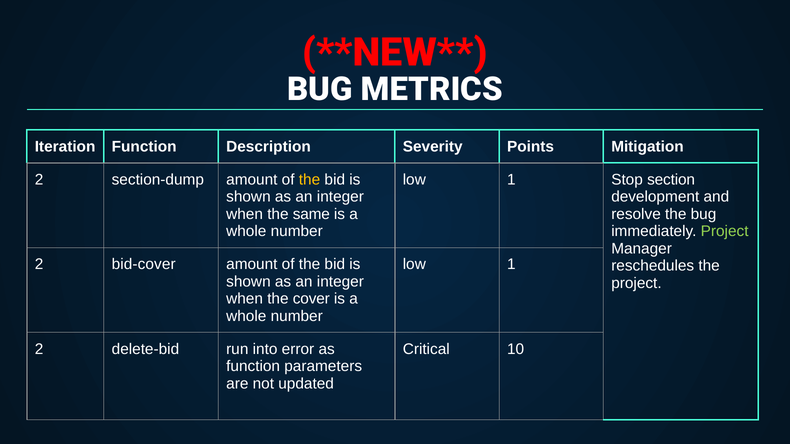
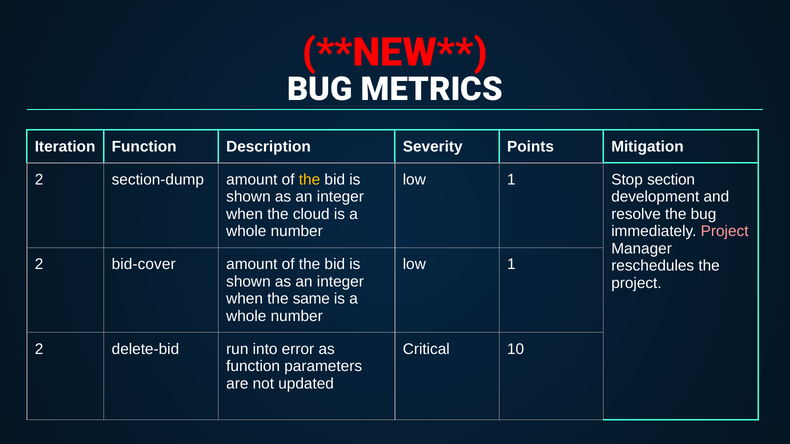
same: same -> cloud (311, 214)
Project colour: light green -> pink (725, 232)
cover: cover -> same (311, 299)
